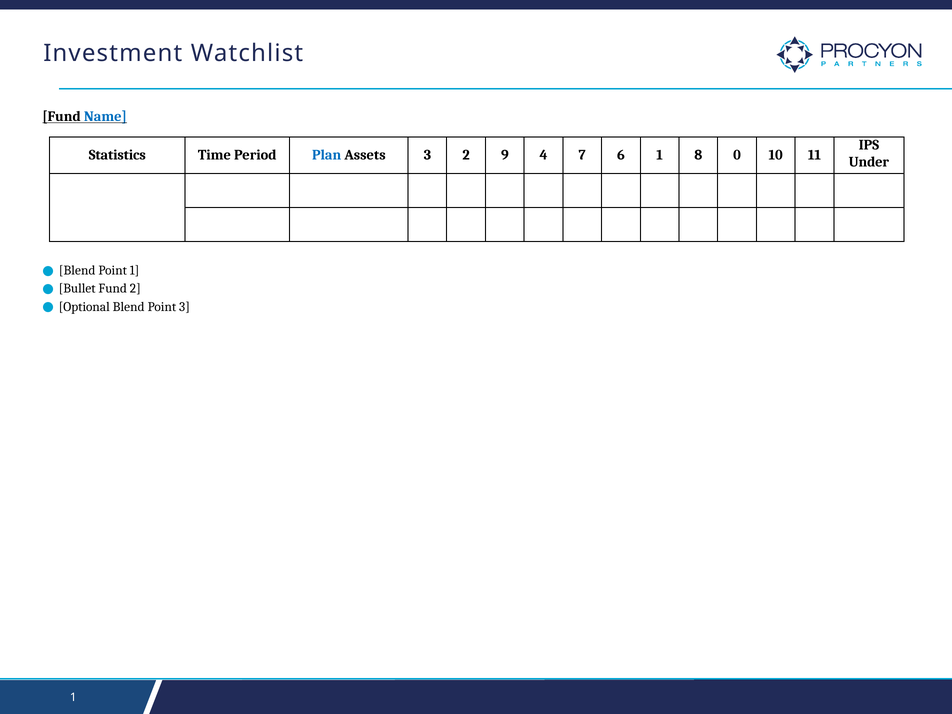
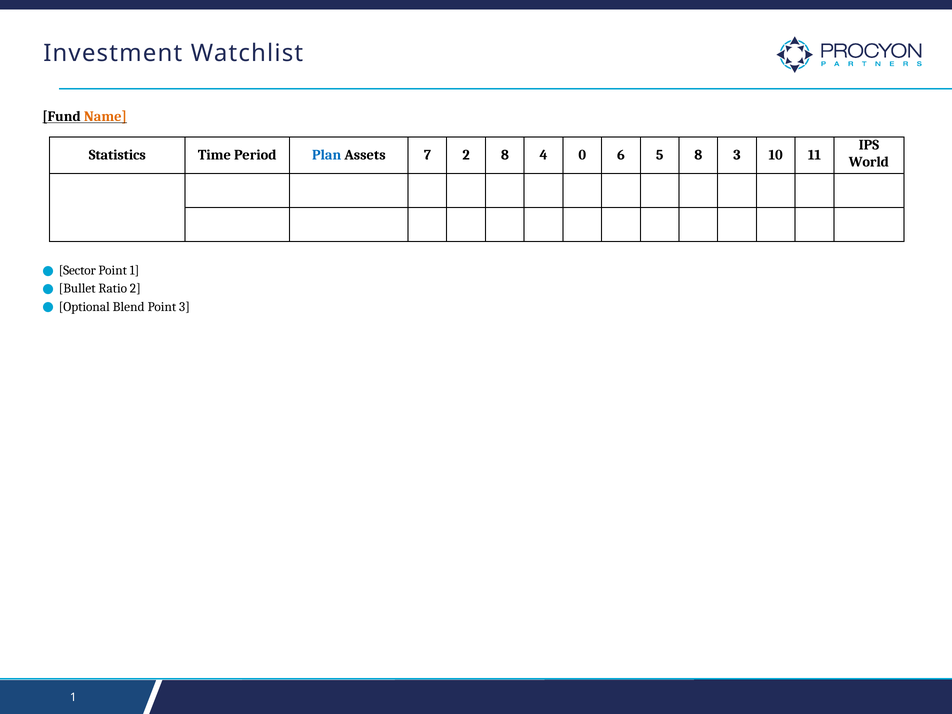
Name colour: blue -> orange (105, 117)
Assets 3: 3 -> 7 (428, 155)
2 9: 9 -> 8 (505, 155)
7: 7 -> 0 (582, 155)
6 1: 1 -> 5 (660, 155)
8 0: 0 -> 3 (737, 155)
Under: Under -> World (869, 162)
Blend: Blend -> Sector (77, 271)
Bullet Fund: Fund -> Ratio (113, 289)
